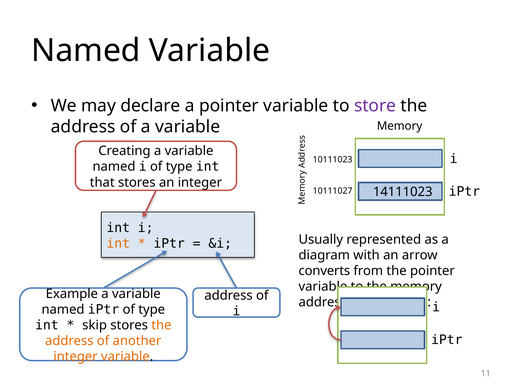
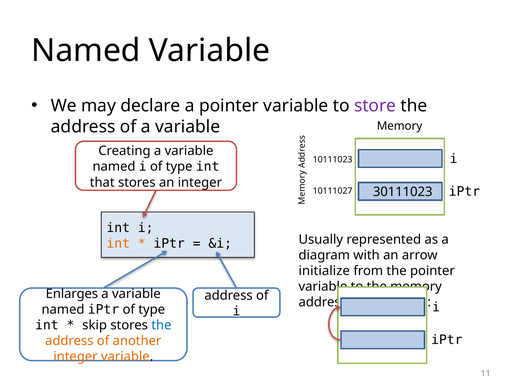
14111023: 14111023 -> 30111023 (403, 192)
converts: converts -> initialize (324, 271)
Example: Example -> Enlarges (72, 293)
the colour: orange -> blue (161, 325)
